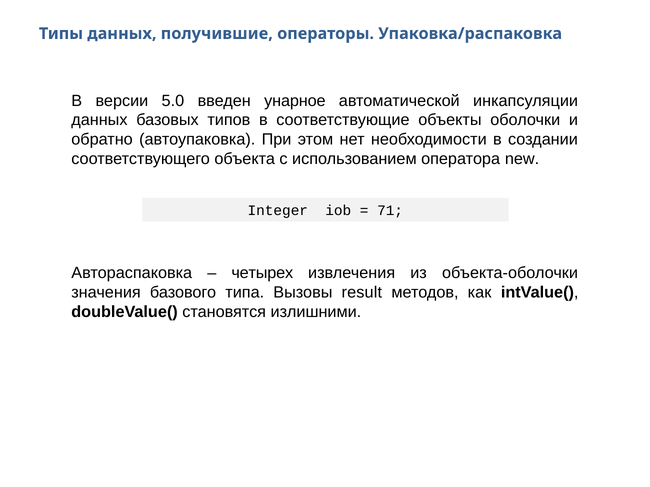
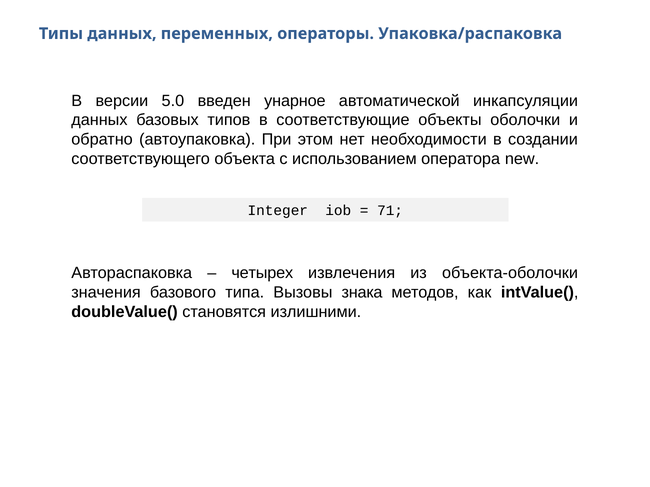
получившие: получившие -> переменных (217, 34)
result: result -> знака (362, 293)
